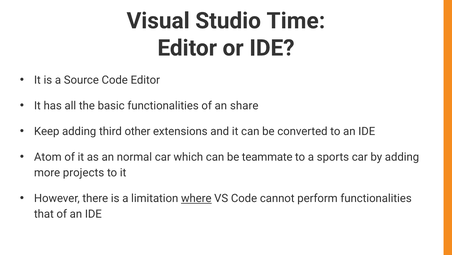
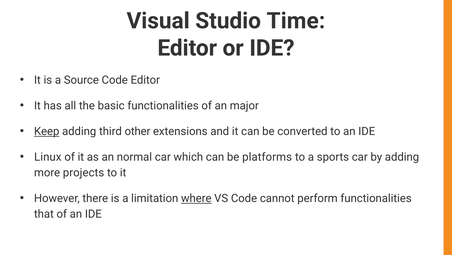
share: share -> major (244, 105)
Keep underline: none -> present (47, 131)
Atom: Atom -> Linux (48, 157)
teammate: teammate -> platforms (267, 157)
